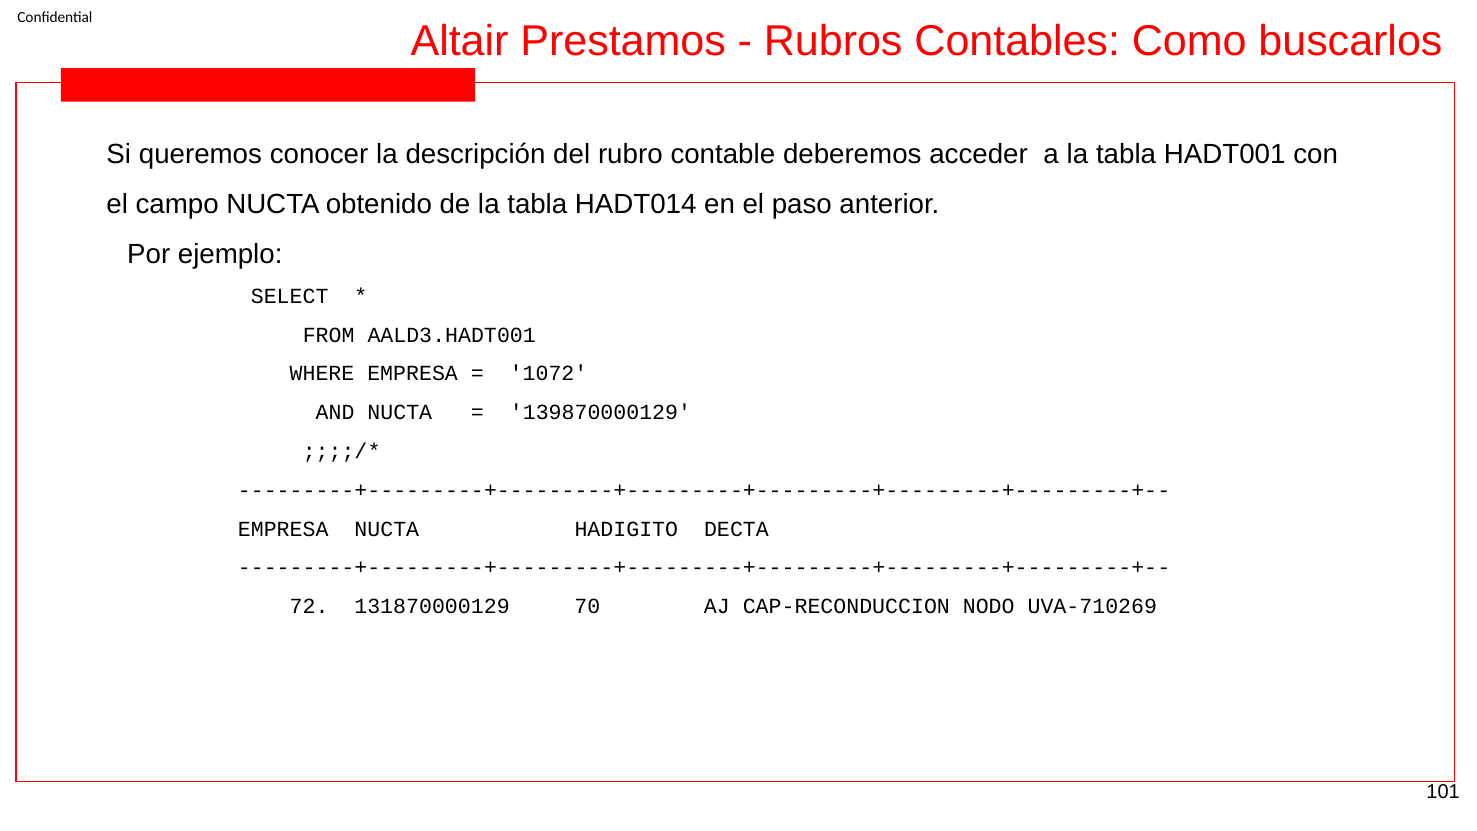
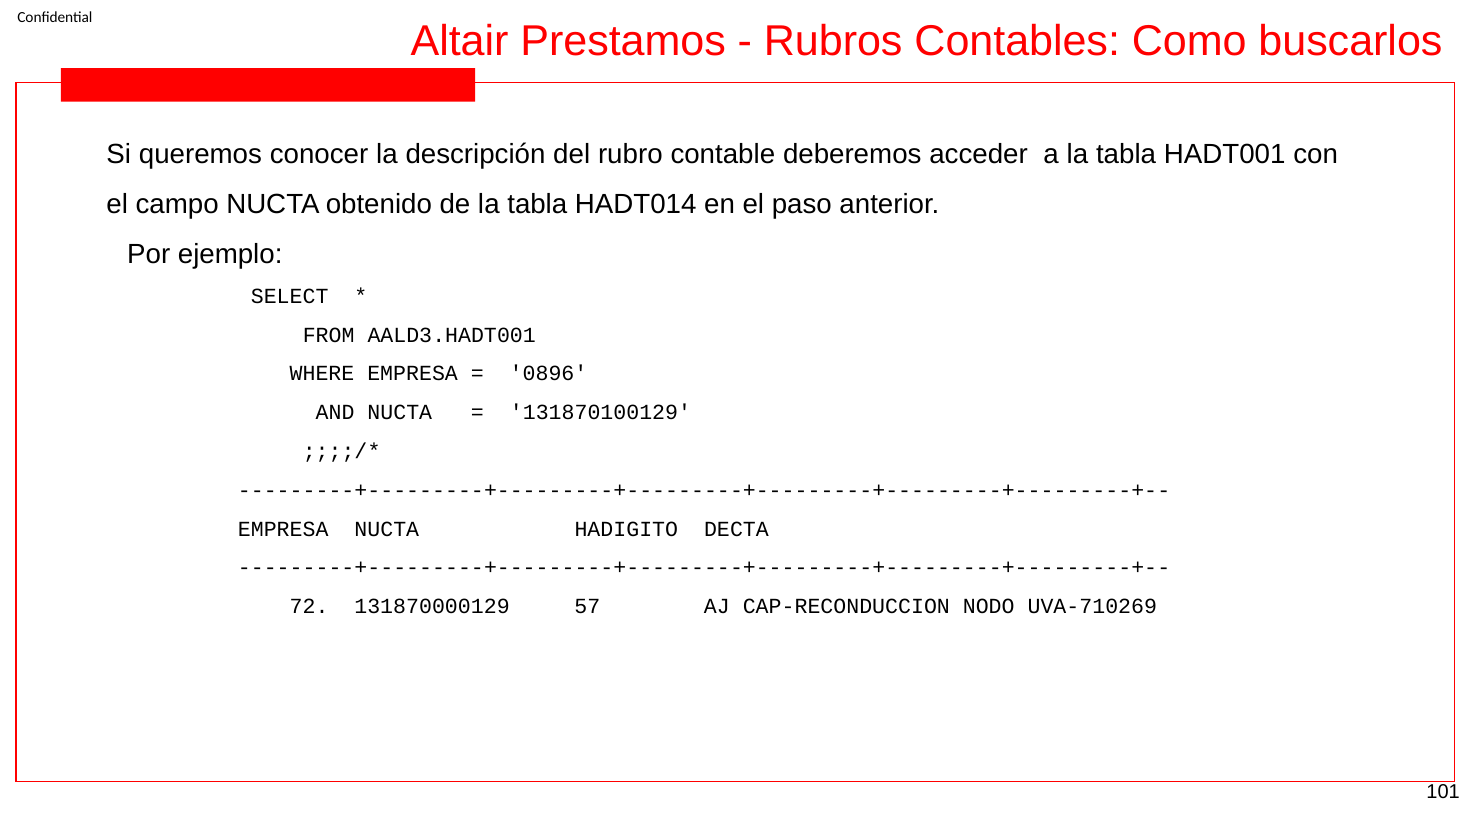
1072: 1072 -> 0896 (549, 374)
139870000129: 139870000129 -> 131870100129 (600, 412)
70: 70 -> 57 (587, 606)
